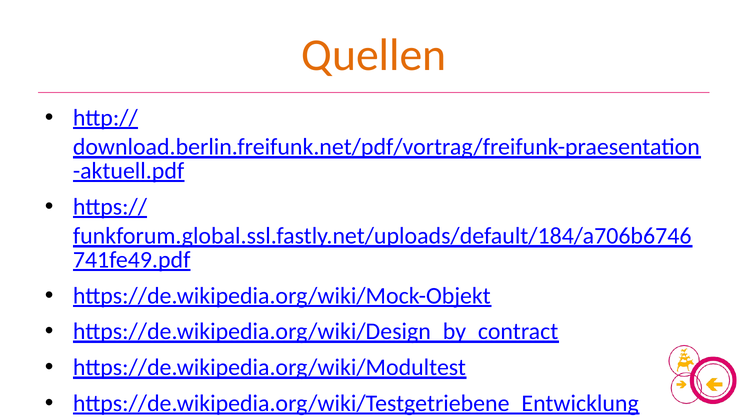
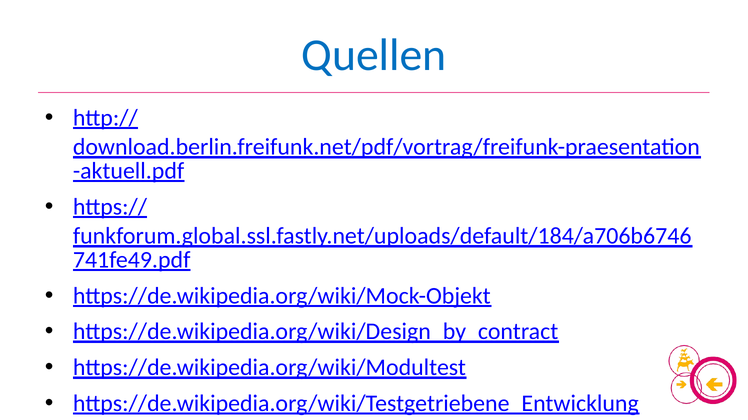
Quellen colour: orange -> blue (374, 55)
